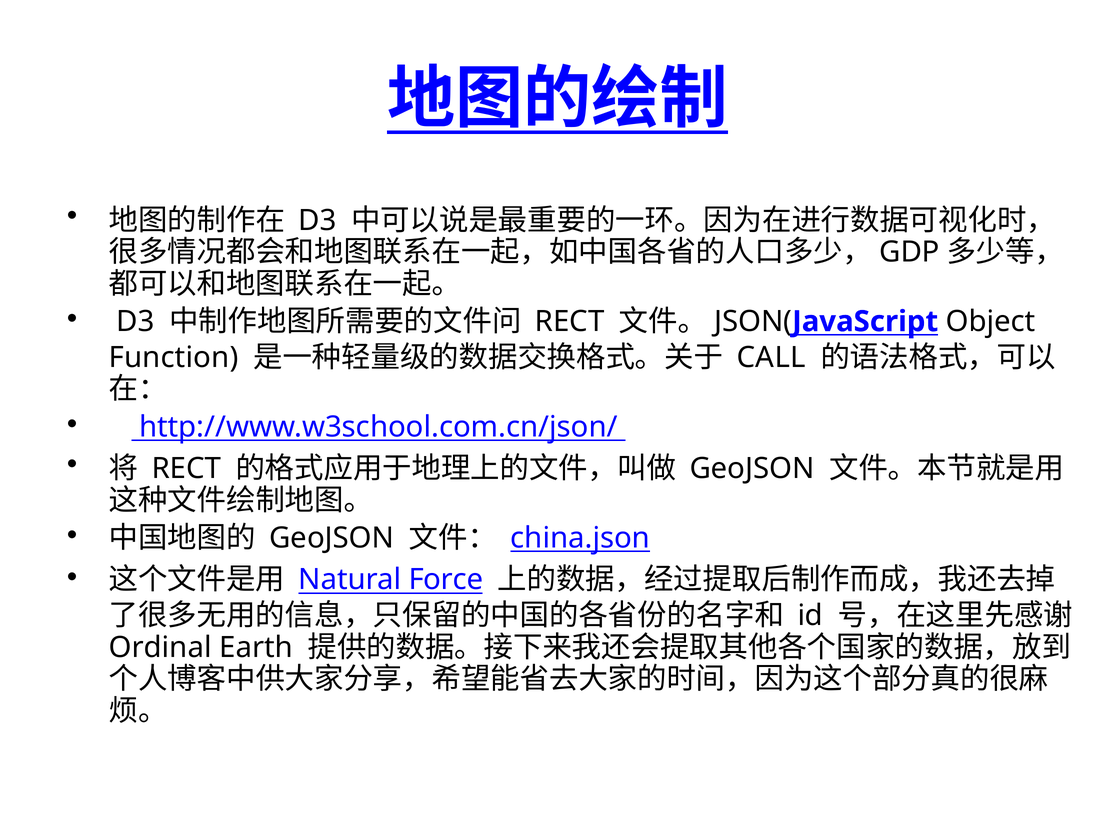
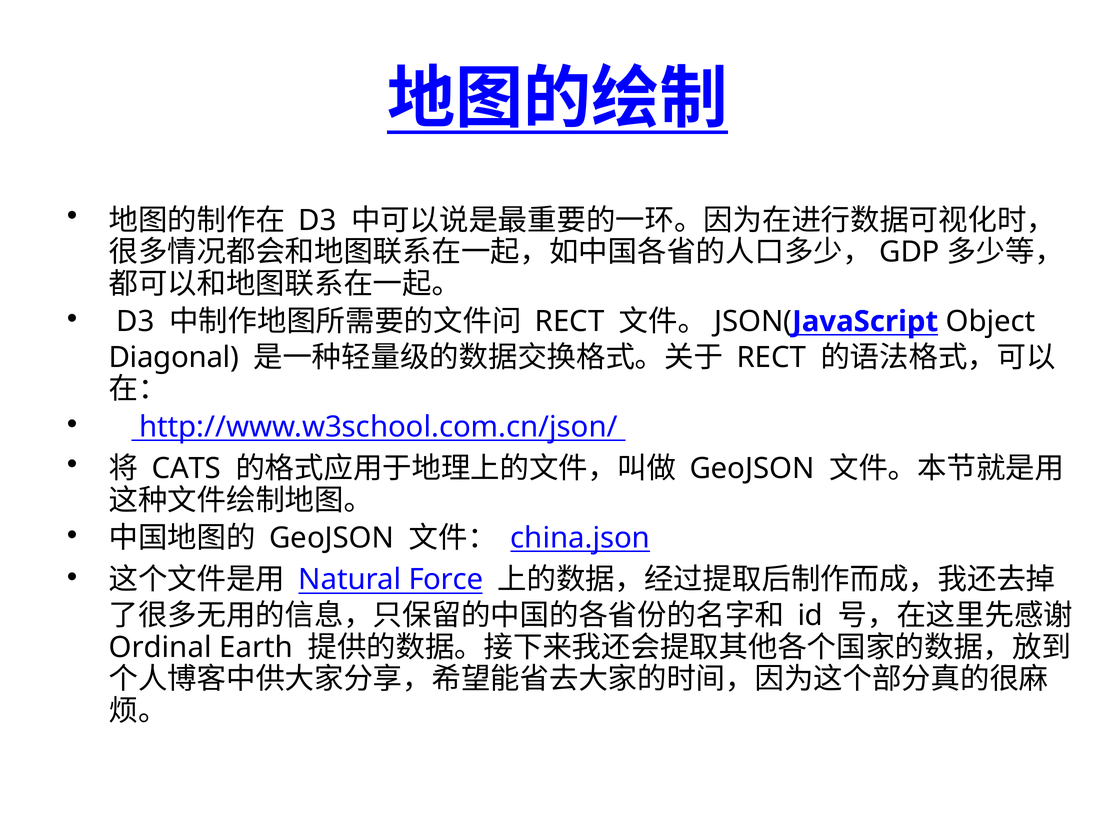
Function: Function -> Diagonal (174, 358)
CALL: CALL -> RECT (771, 358)
RECT: RECT -> CATS (186, 469)
